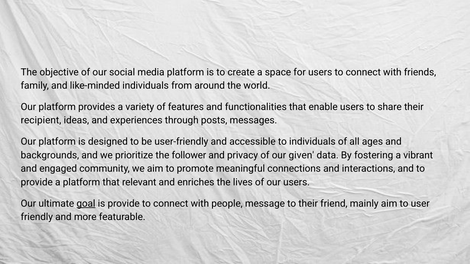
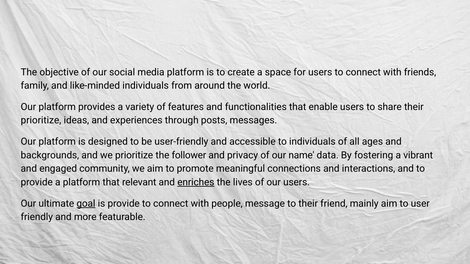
recipient: recipient -> prioritize (41, 121)
given: given -> name (301, 155)
enriches underline: none -> present (196, 182)
